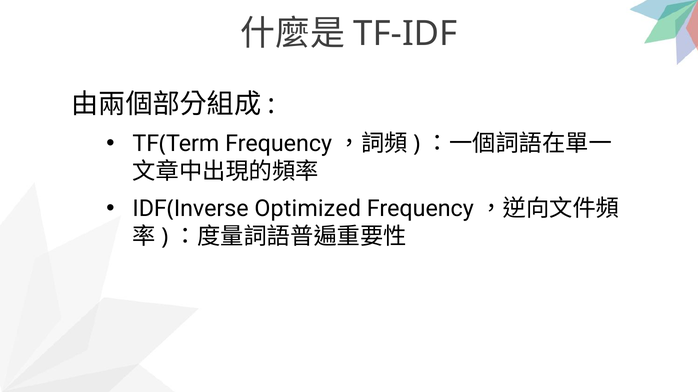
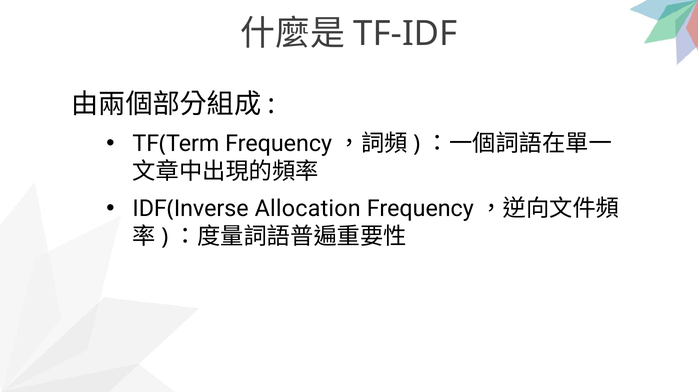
Optimized: Optimized -> Allocation (308, 209)
